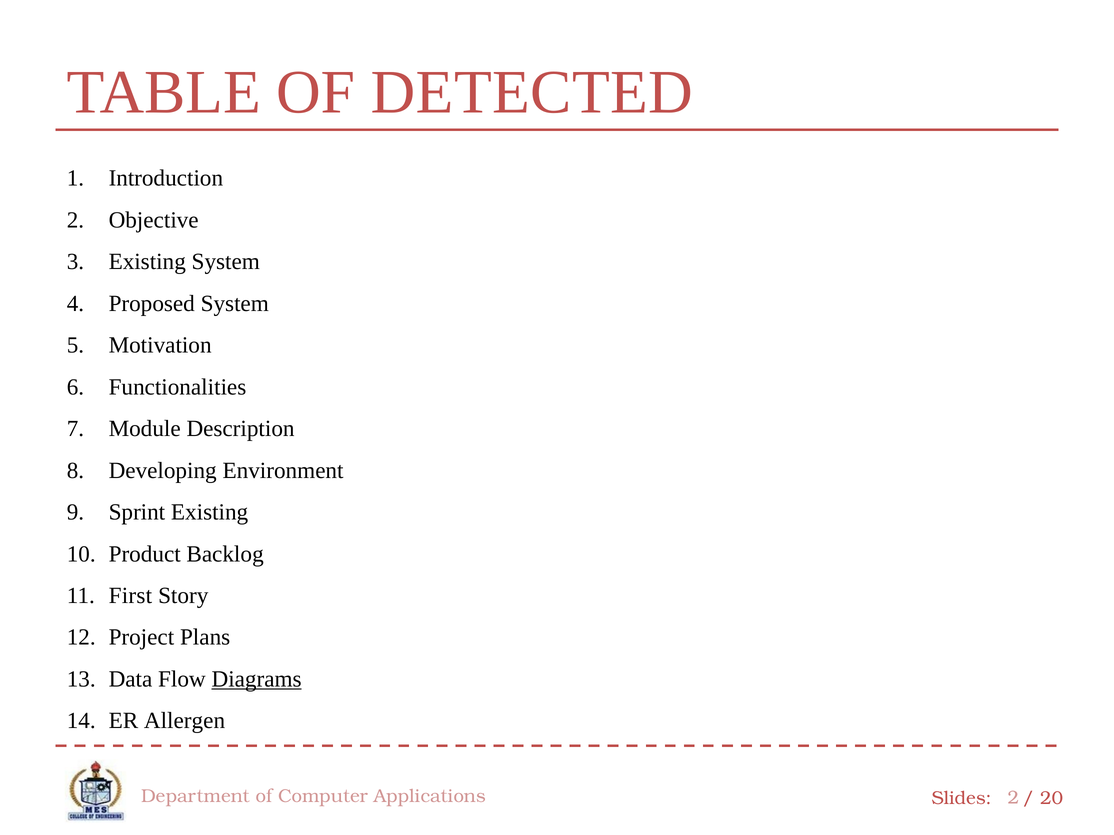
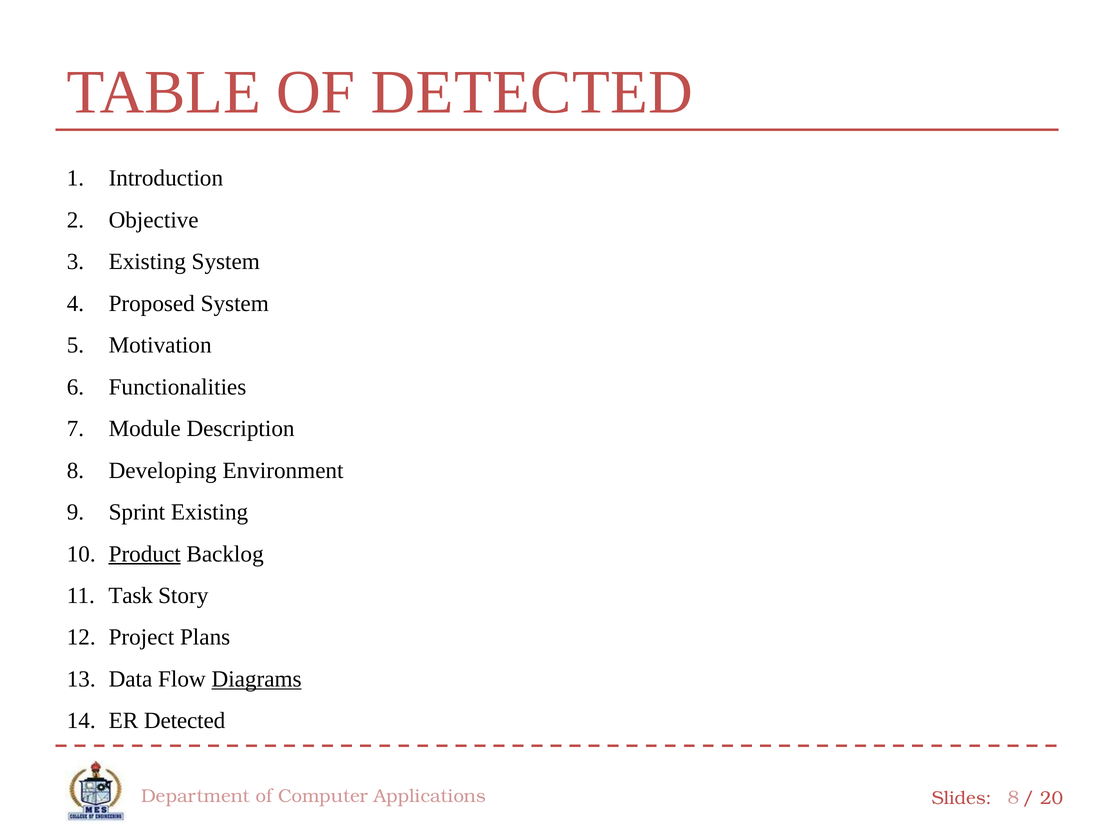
Product underline: none -> present (145, 554)
First: First -> Task (131, 596)
ER Allergen: Allergen -> Detected (185, 721)
Applications 2: 2 -> 8 (1014, 798)
